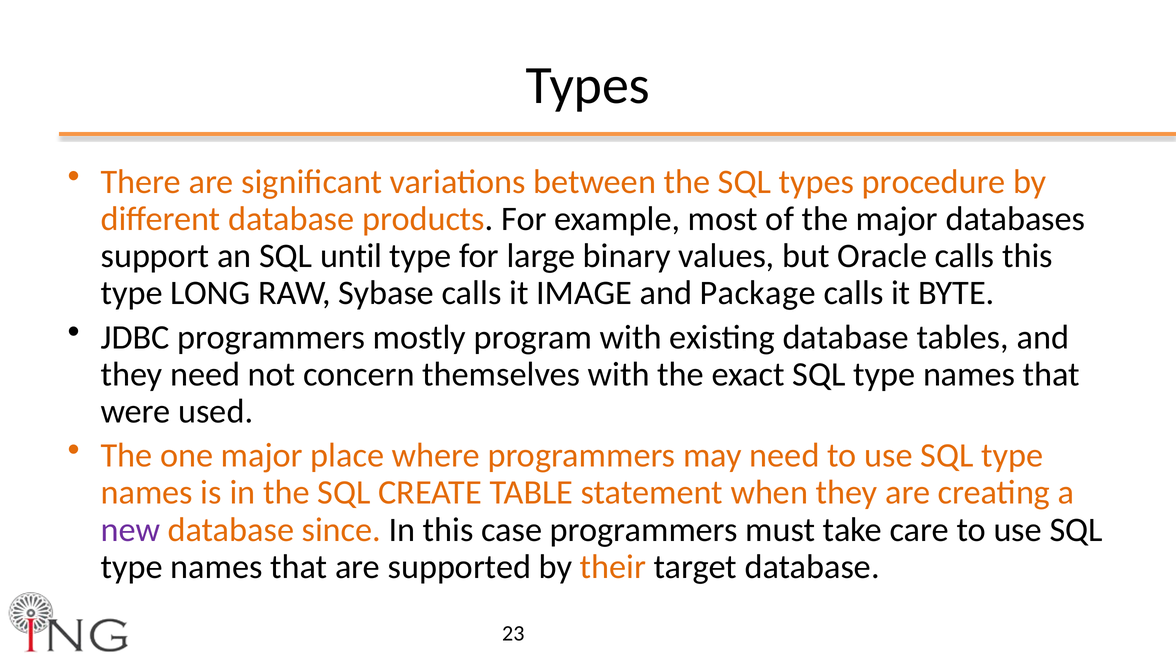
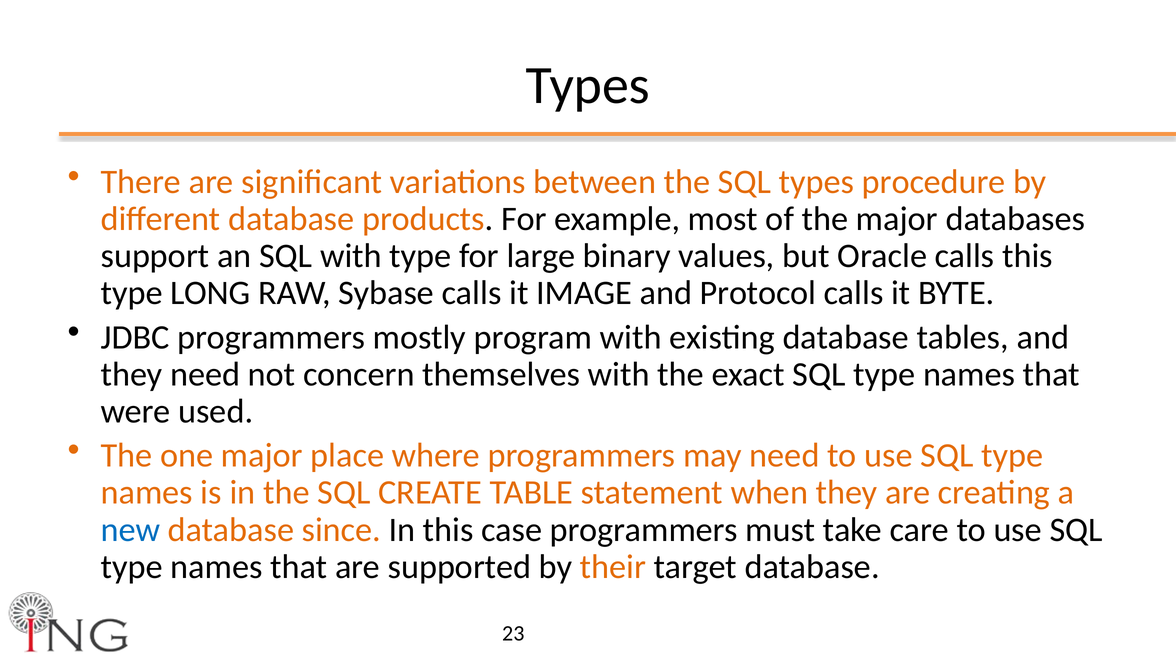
SQL until: until -> with (351, 256)
Package: Package -> Protocol (758, 293)
new colour: purple -> blue (130, 529)
